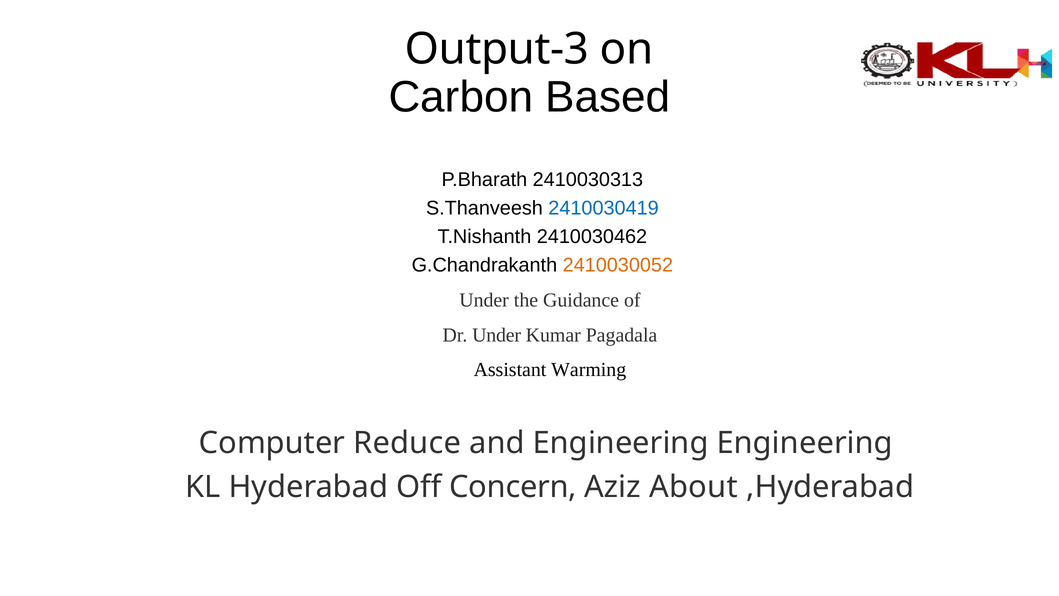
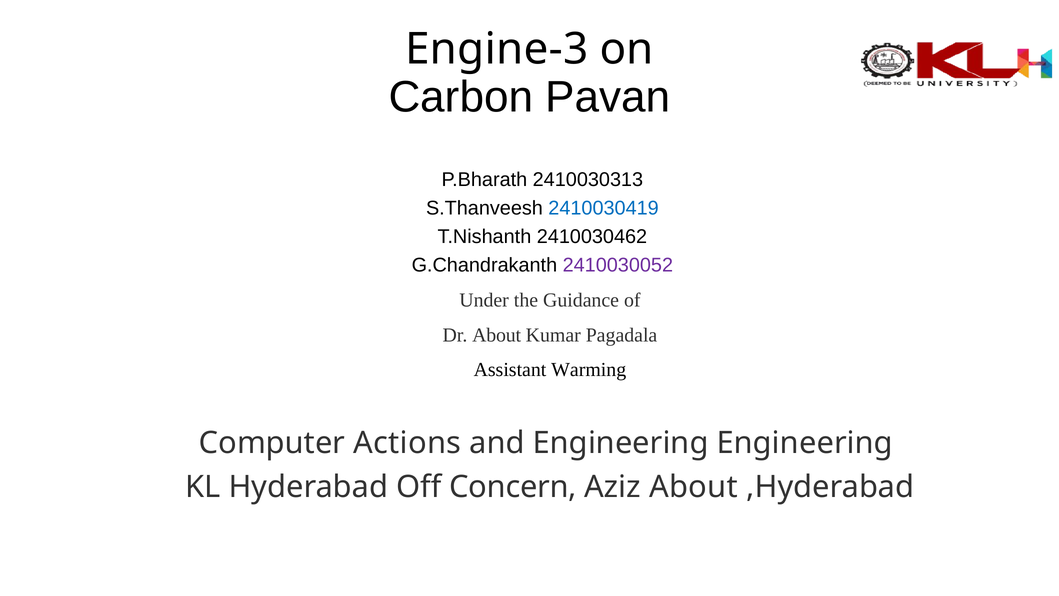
Output-3: Output-3 -> Engine-3 (497, 49)
Based: Based -> Pavan (608, 97)
2410030052 colour: orange -> purple (618, 265)
Dr Under: Under -> About (497, 335)
Reduce: Reduce -> Actions (407, 443)
